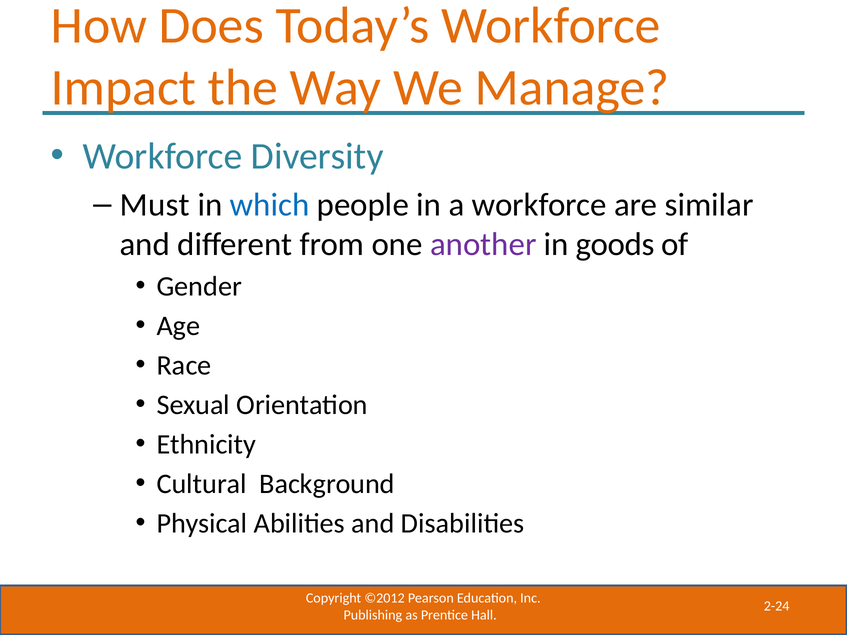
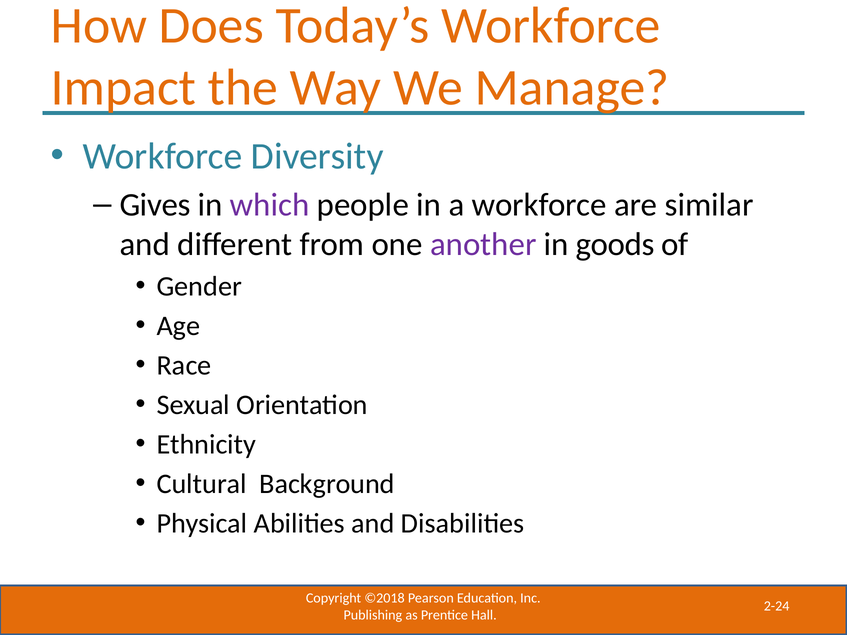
Must: Must -> Gives (155, 205)
which colour: blue -> purple (270, 205)
©2012: ©2012 -> ©2018 (385, 598)
